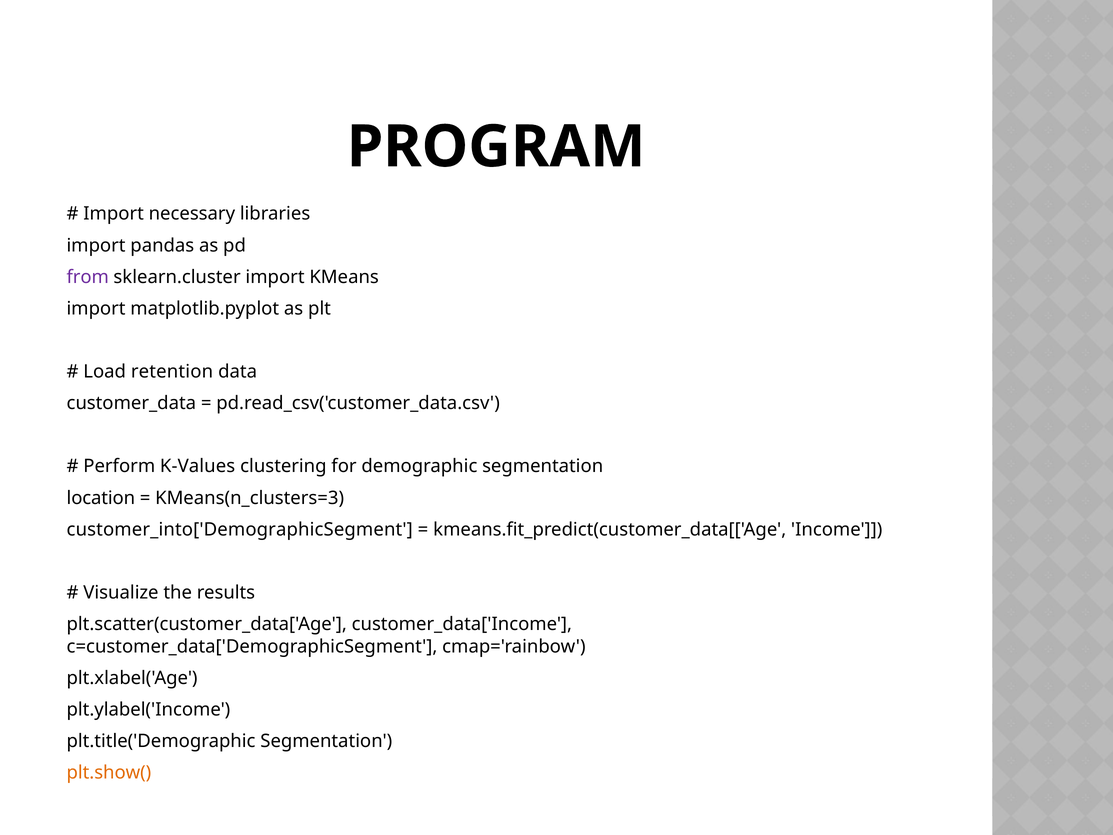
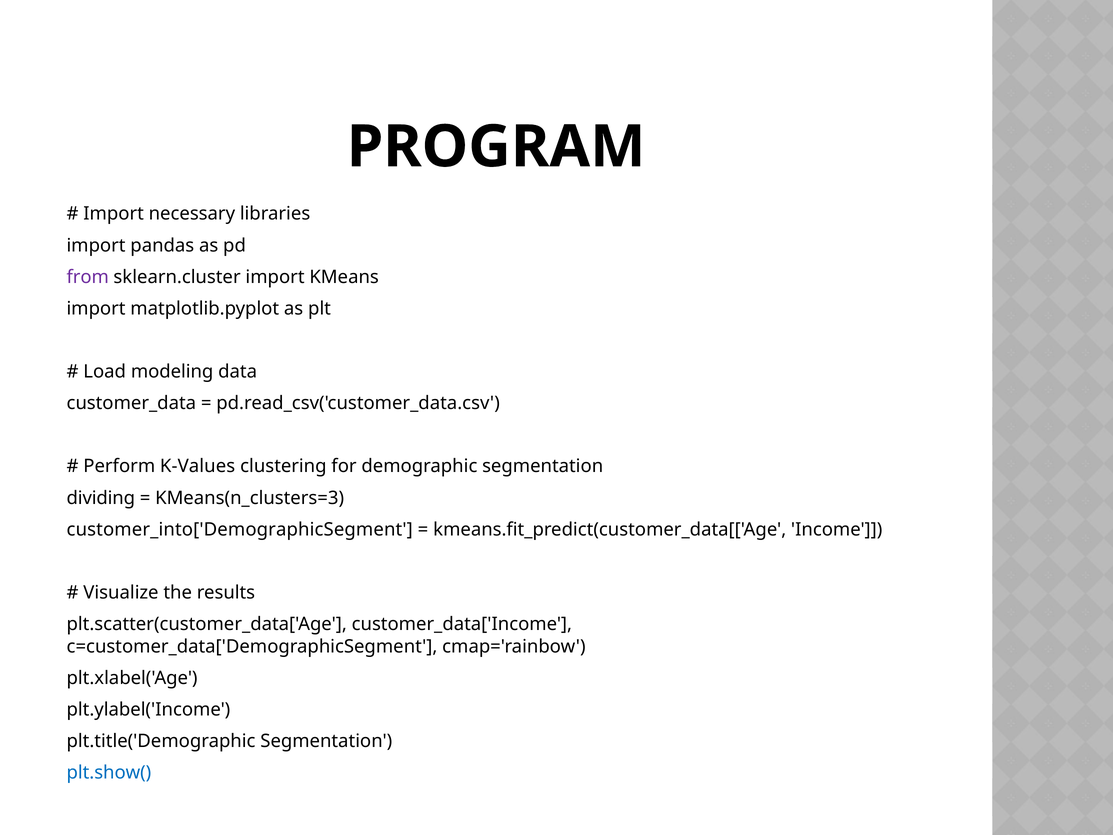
retention: retention -> modeling (172, 372)
location: location -> dividing (101, 498)
plt.show( colour: orange -> blue (109, 772)
